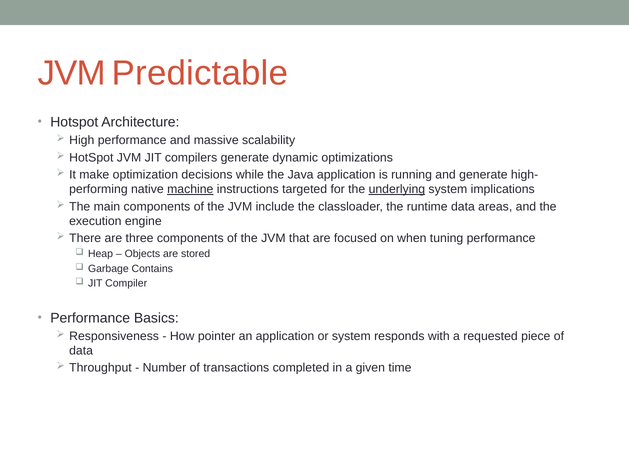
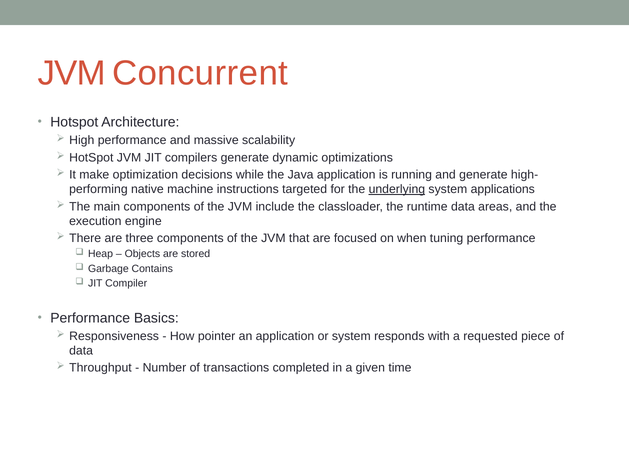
Predictable: Predictable -> Concurrent (200, 73)
machine underline: present -> none (190, 190)
implications: implications -> applications (503, 190)
